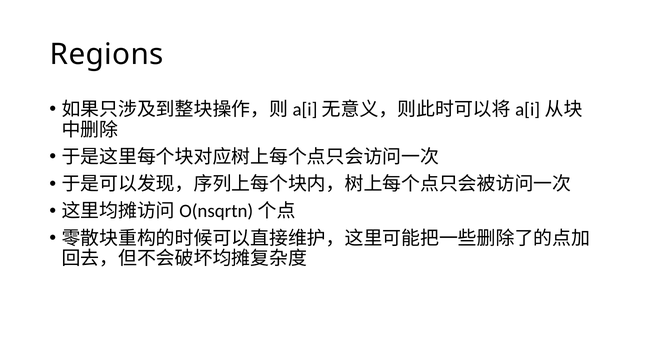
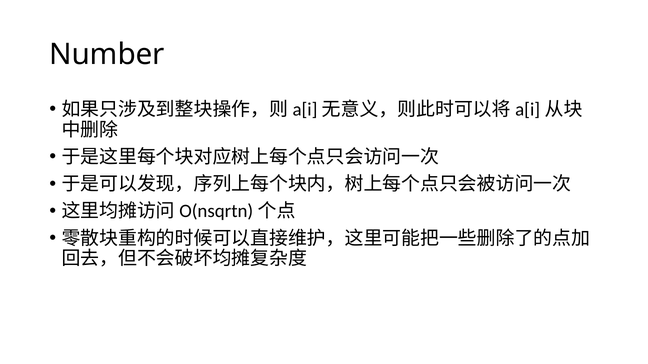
Regions: Regions -> Number (107, 54)
